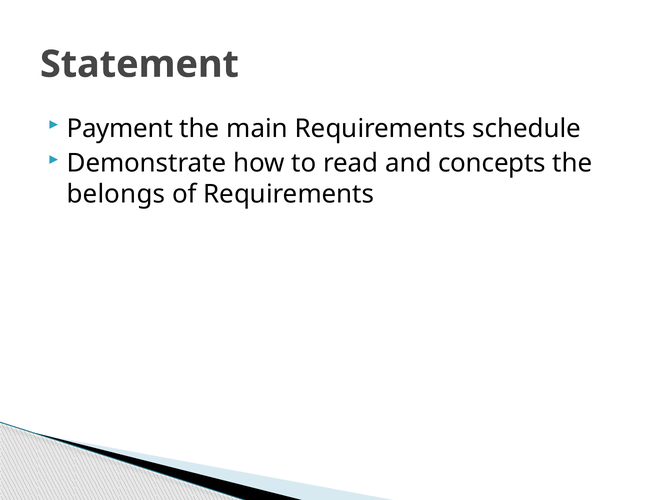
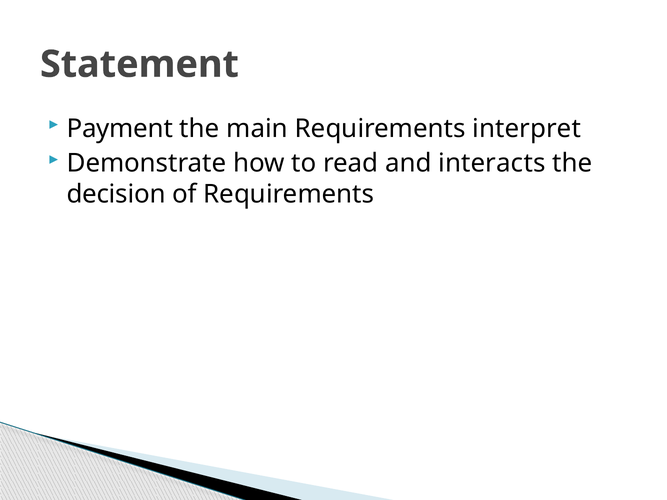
schedule: schedule -> interpret (527, 129)
concepts: concepts -> interacts (492, 163)
belongs: belongs -> decision (116, 195)
